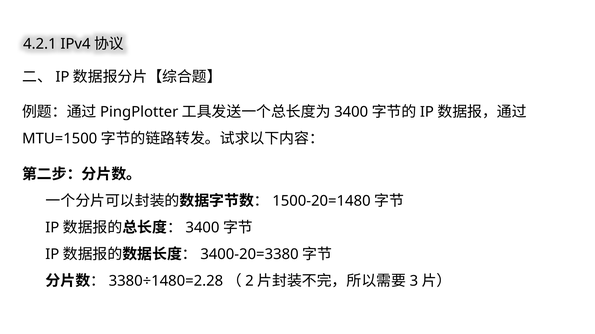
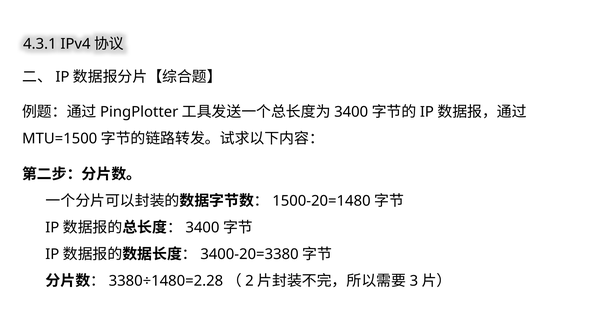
4.2.1: 4.2.1 -> 4.3.1 (40, 44)
